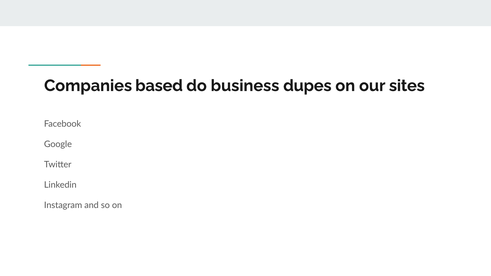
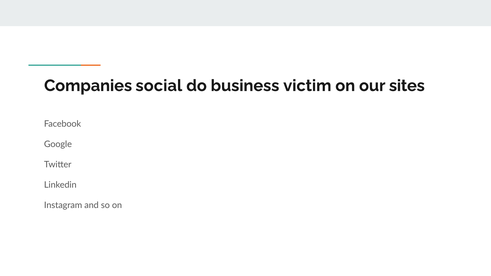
based: based -> social (159, 86)
dupes: dupes -> victim (307, 86)
